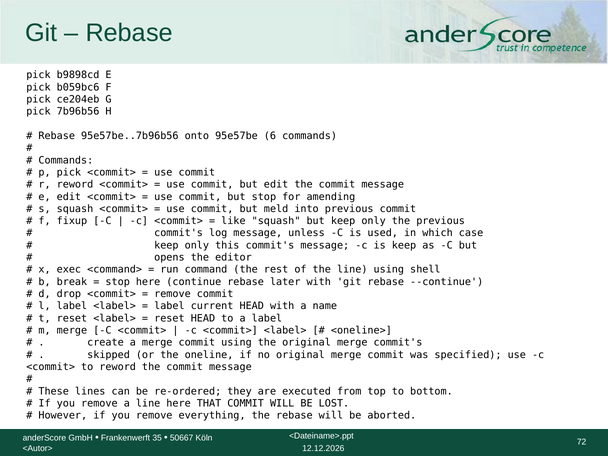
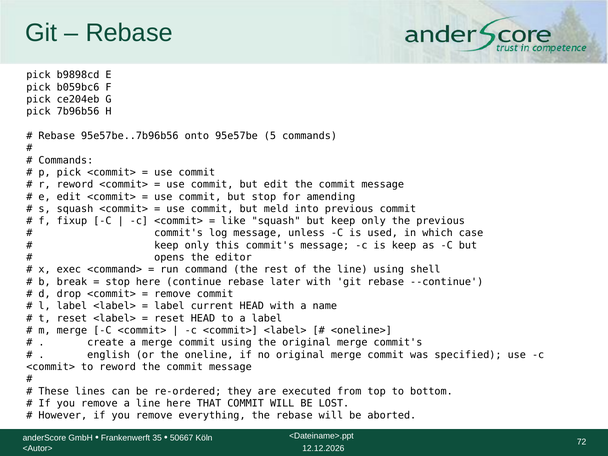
6: 6 -> 5 (270, 136)
skipped: skipped -> english (109, 355)
